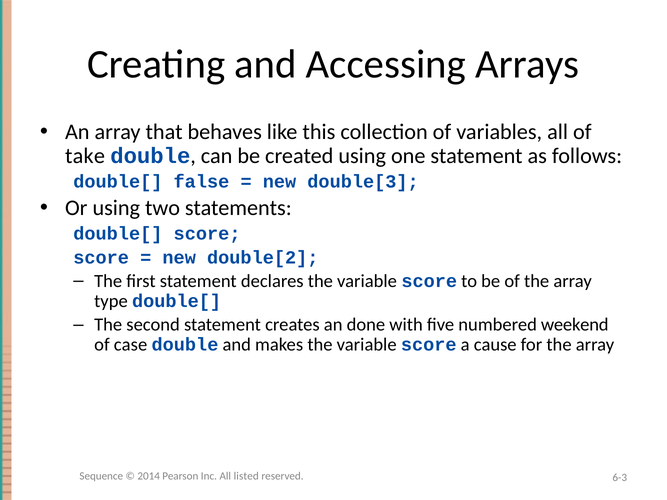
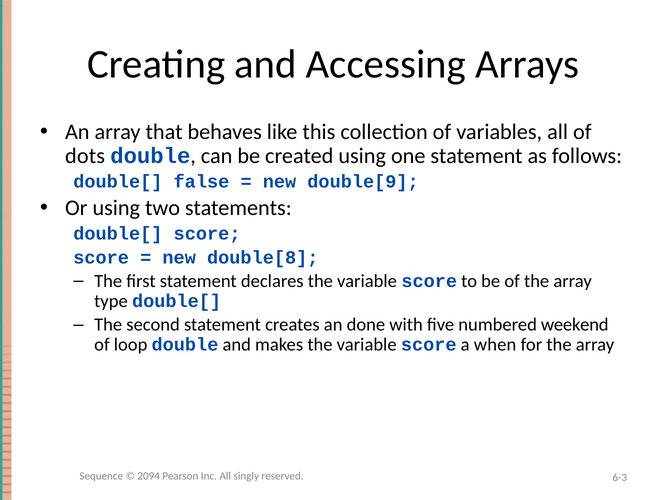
take: take -> dots (85, 156)
double[3: double[3 -> double[9 (363, 182)
double[2: double[2 -> double[8 (263, 258)
case: case -> loop (131, 345)
cause: cause -> when (495, 345)
2014: 2014 -> 2094 (149, 477)
listed: listed -> singly (246, 477)
